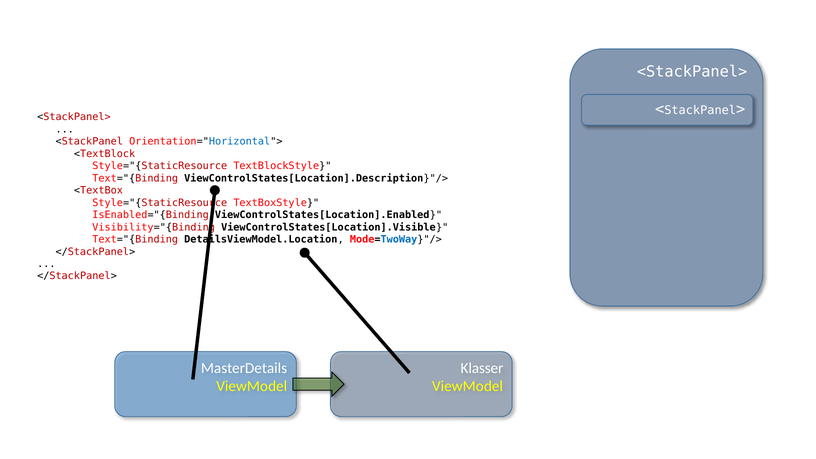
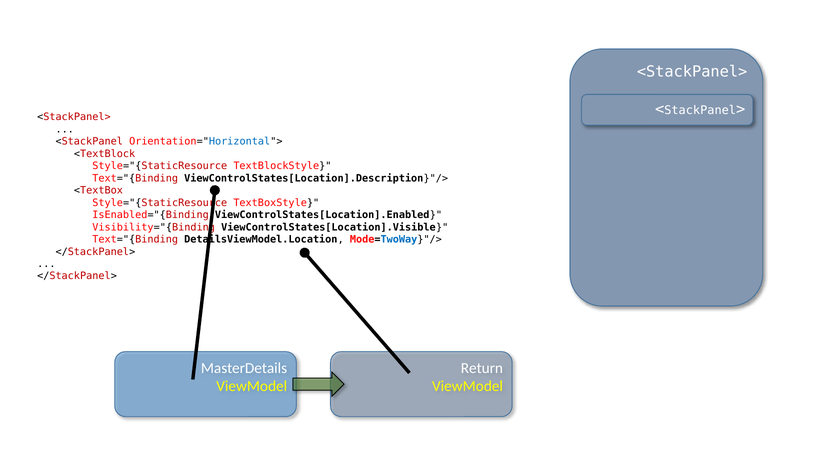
Klasser: Klasser -> Return (482, 368)
